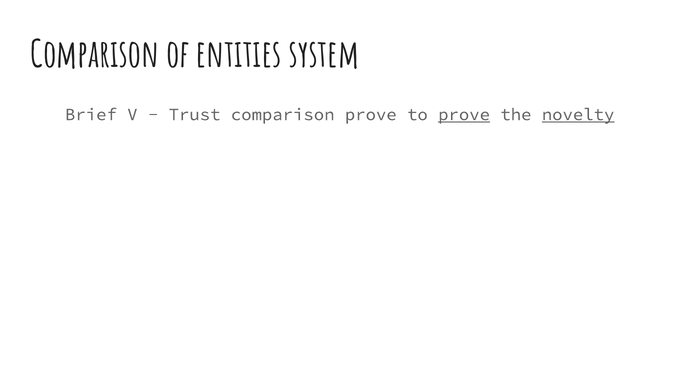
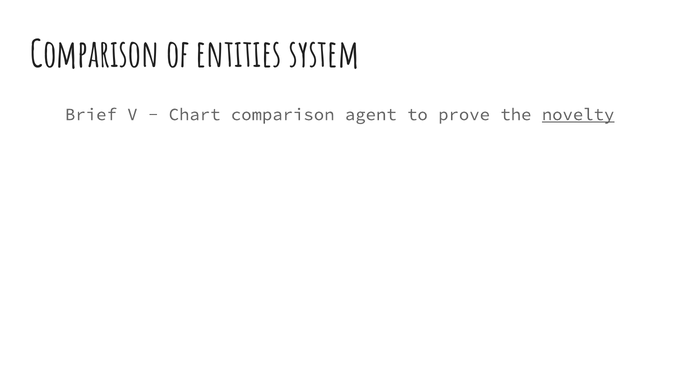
Trust: Trust -> Chart (195, 114)
comparison prove: prove -> agent (371, 114)
prove underline: present -> none (464, 114)
